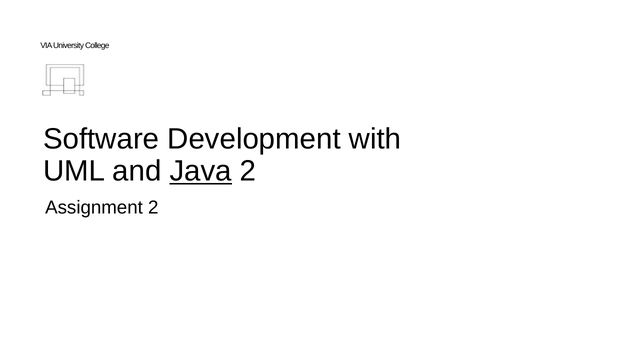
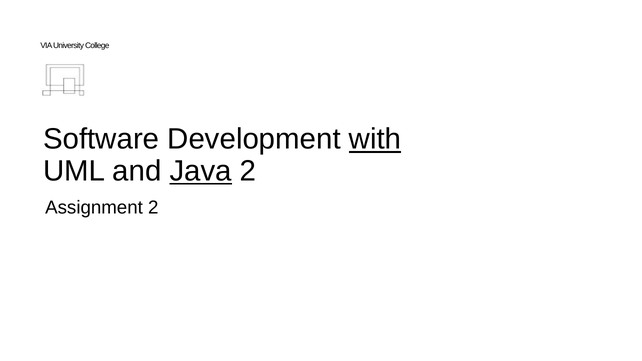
with underline: none -> present (375, 139)
